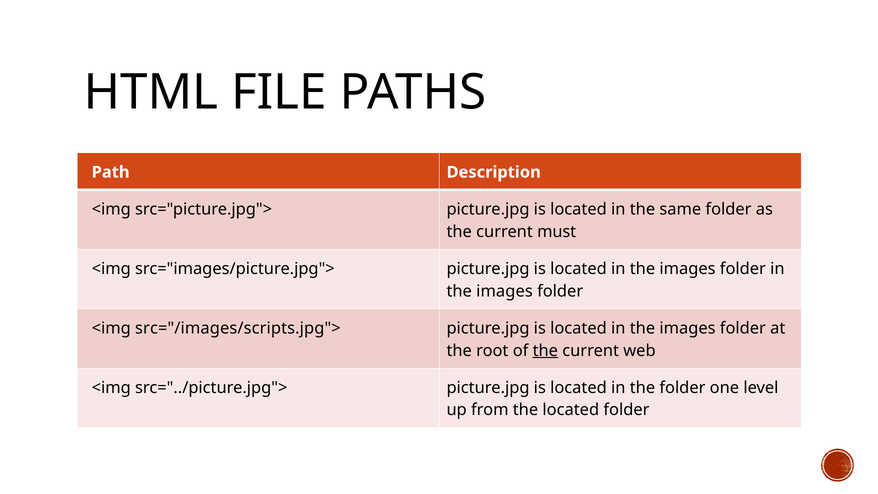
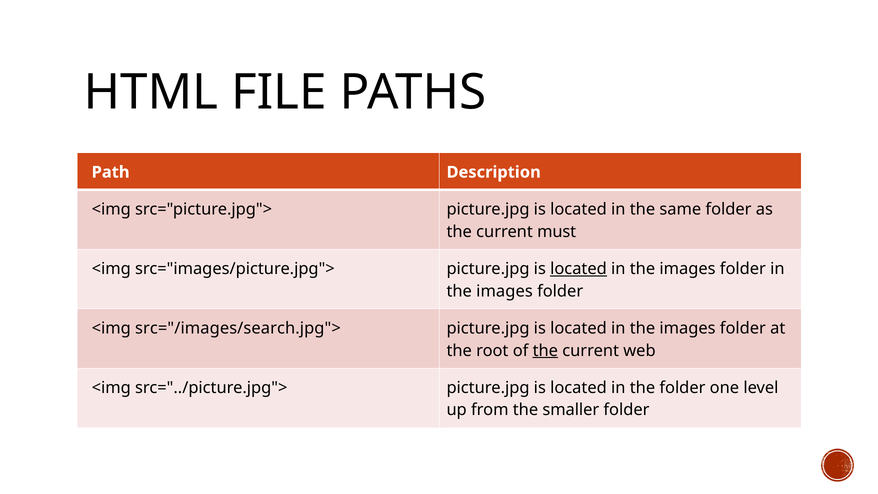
located underline: none -> present (578, 269)
src="/images/scripts.jpg">: src="/images/scripts.jpg"> -> src="/images/search.jpg"> (238, 328)
the located: located -> smaller (571, 410)
